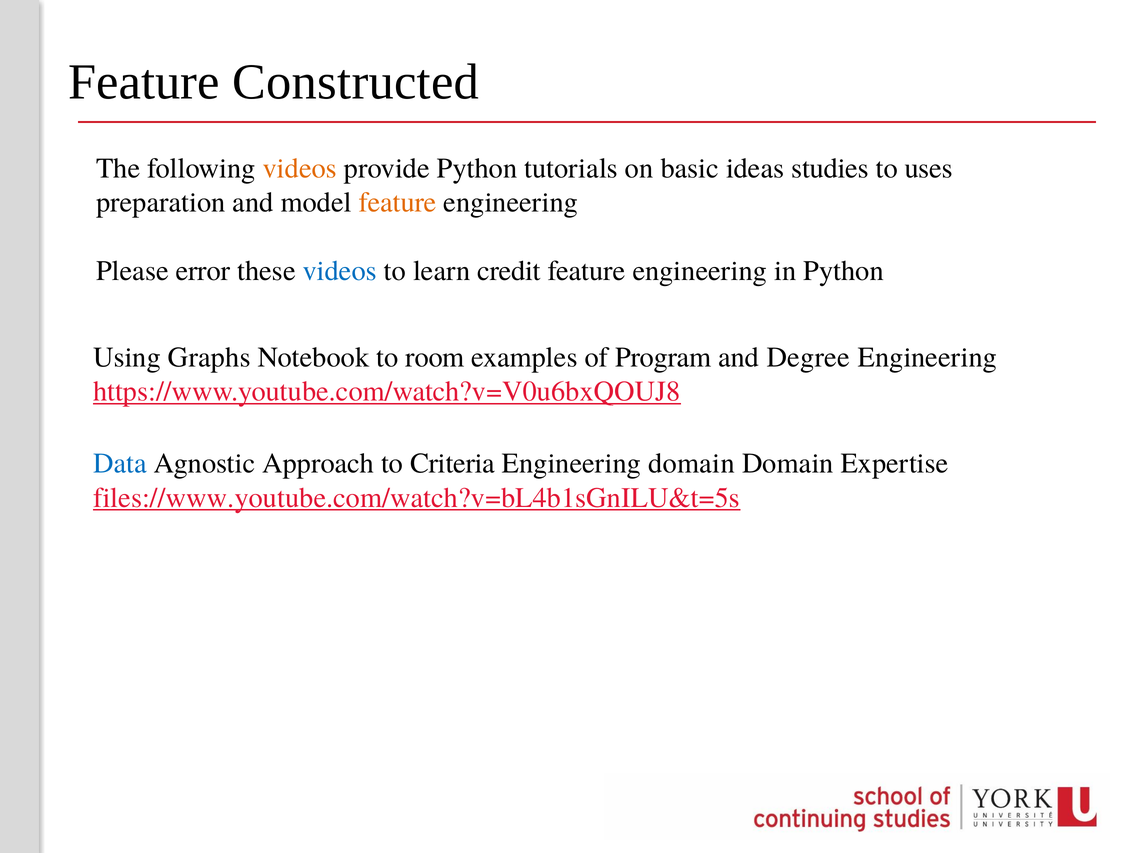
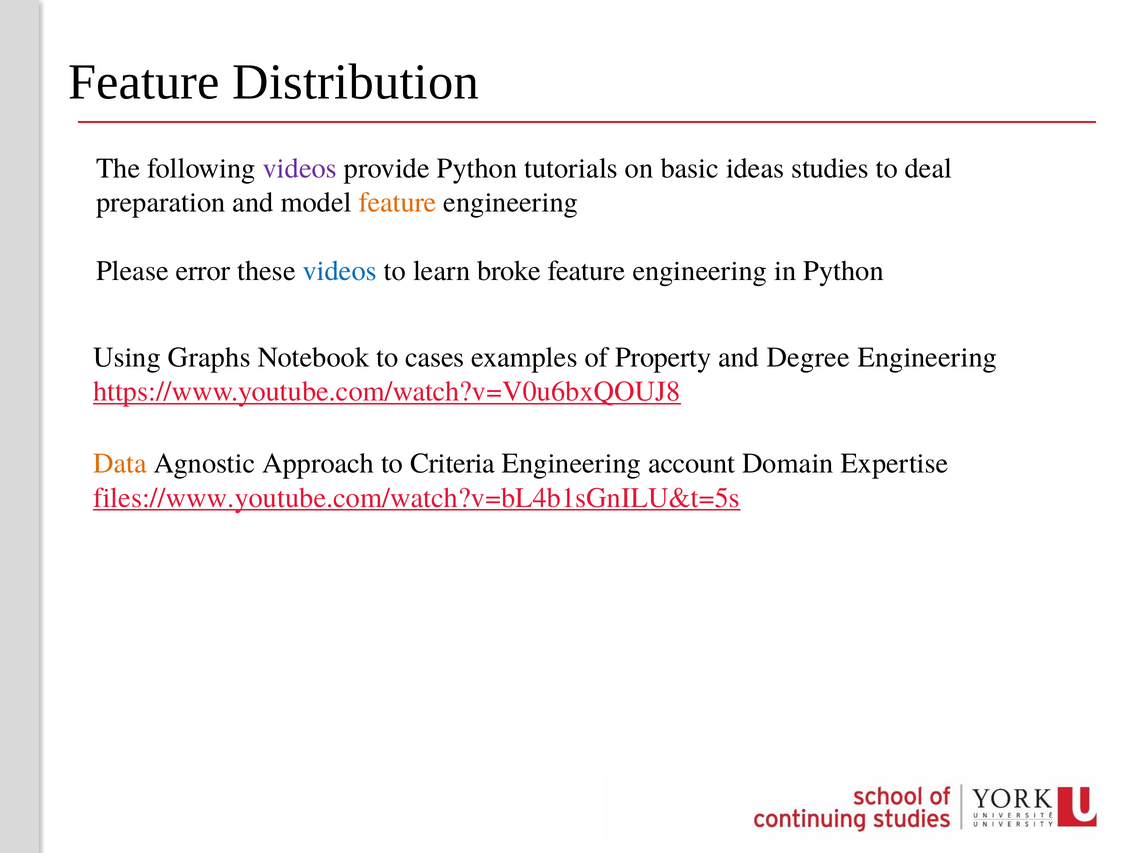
Constructed: Constructed -> Distribution (356, 82)
videos colour: orange -> purple (300, 168)
uses: uses -> deal (928, 168)
credit: credit -> broke (509, 271)
room: room -> cases (435, 357)
Program: Program -> Property (663, 357)
Data colour: blue -> orange (120, 463)
Engineering domain: domain -> account (692, 463)
